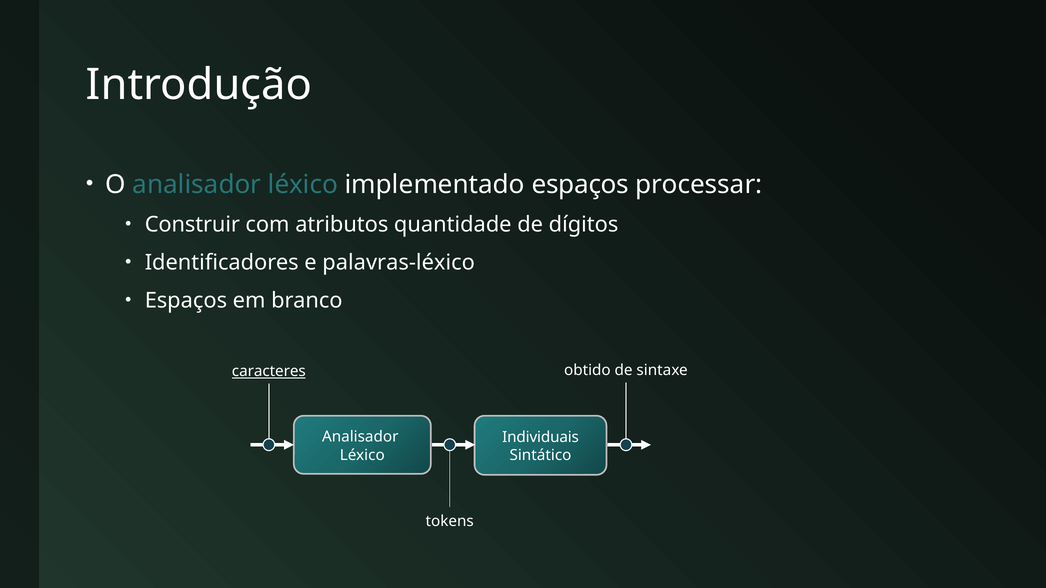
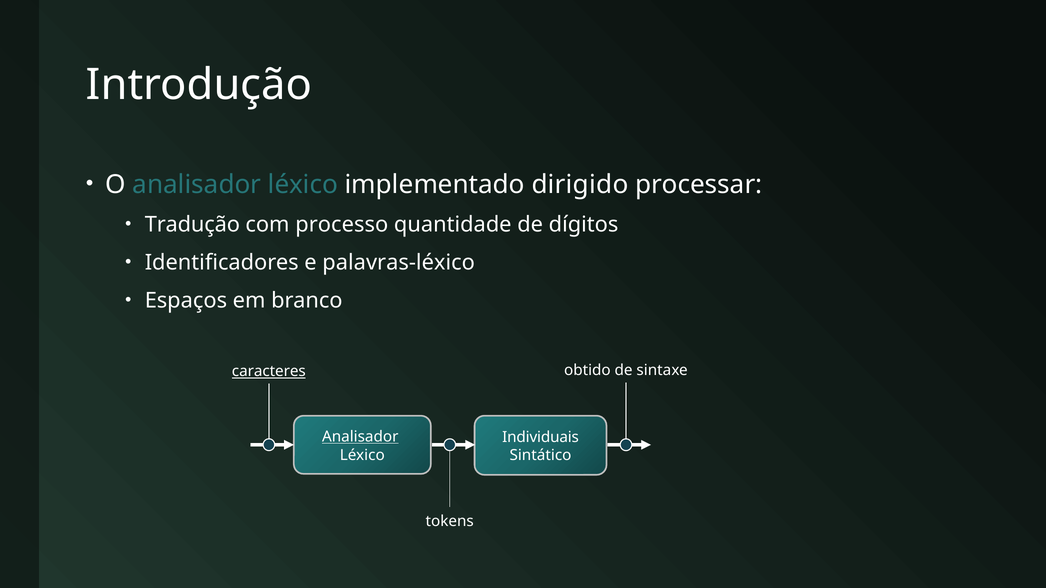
implementado espaços: espaços -> dirigido (580, 185)
Construir: Construir -> Tradução (192, 225)
atributos: atributos -> processo (342, 225)
Analisador underline: none -> present (360, 437)
